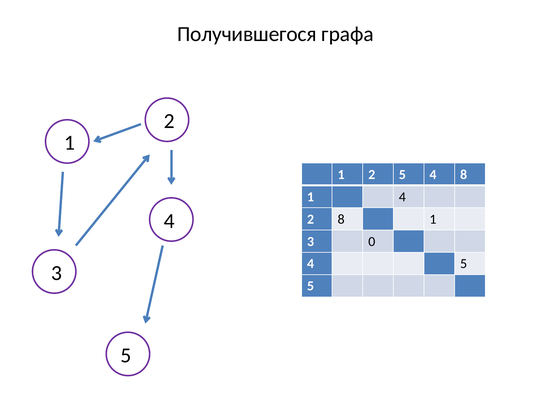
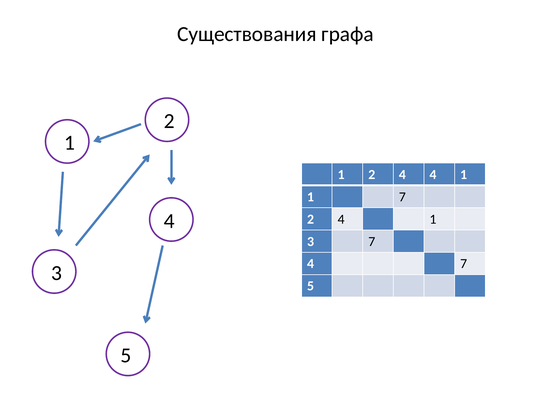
Получившегося: Получившегося -> Существования (247, 34)
1 2 5: 5 -> 4 (402, 175)
8: 8 -> 1 (464, 175)
1 4: 4 -> 7 (402, 197)
8: 8 -> 4 (341, 219)
3 0: 0 -> 7 (372, 242)
5: 5 -> 7 (464, 264)
